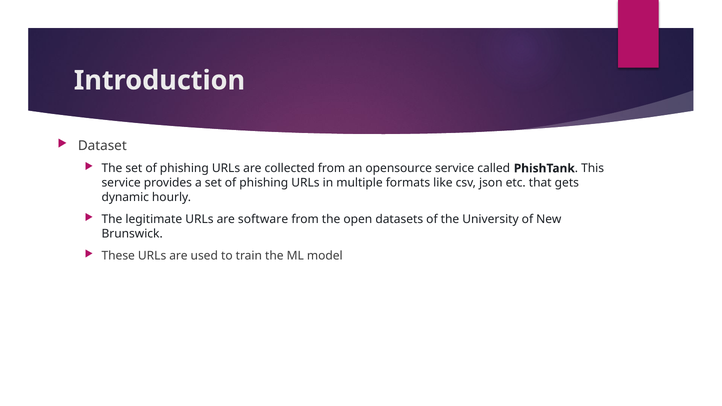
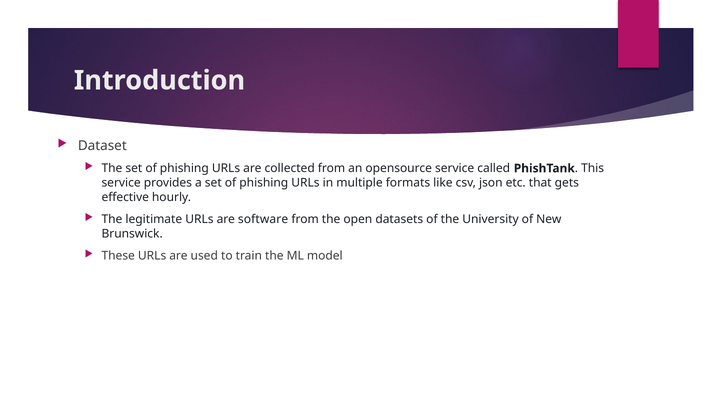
dynamic: dynamic -> effective (125, 197)
